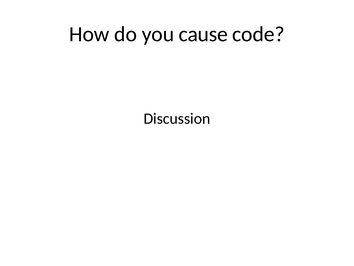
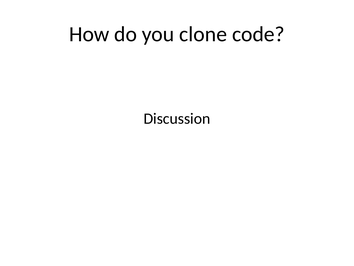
cause: cause -> clone (203, 34)
